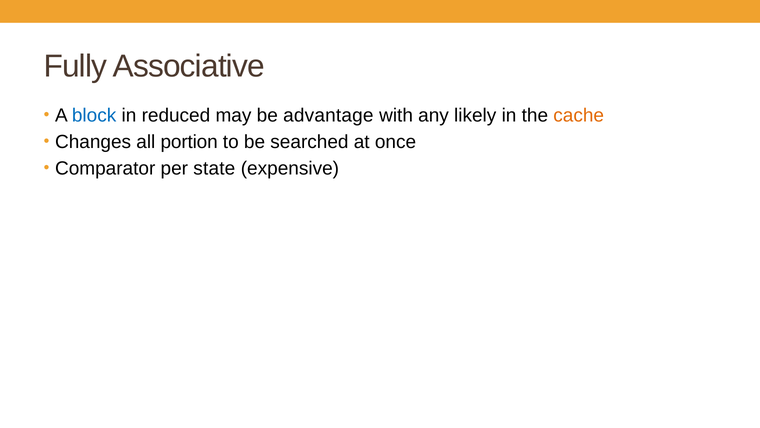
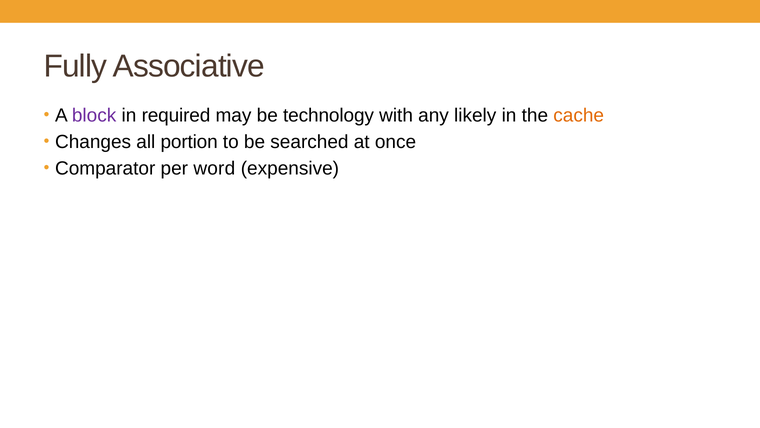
block colour: blue -> purple (94, 115)
reduced: reduced -> required (176, 115)
advantage: advantage -> technology (329, 115)
state: state -> word (214, 169)
